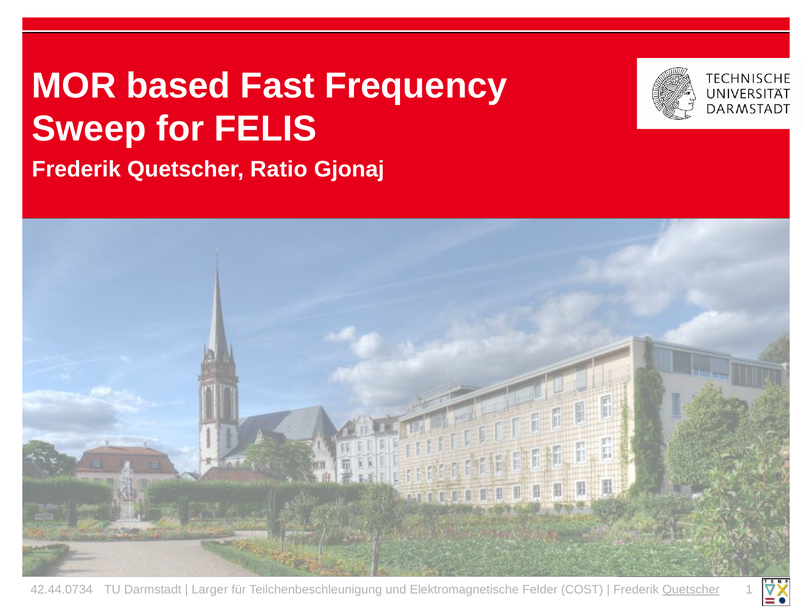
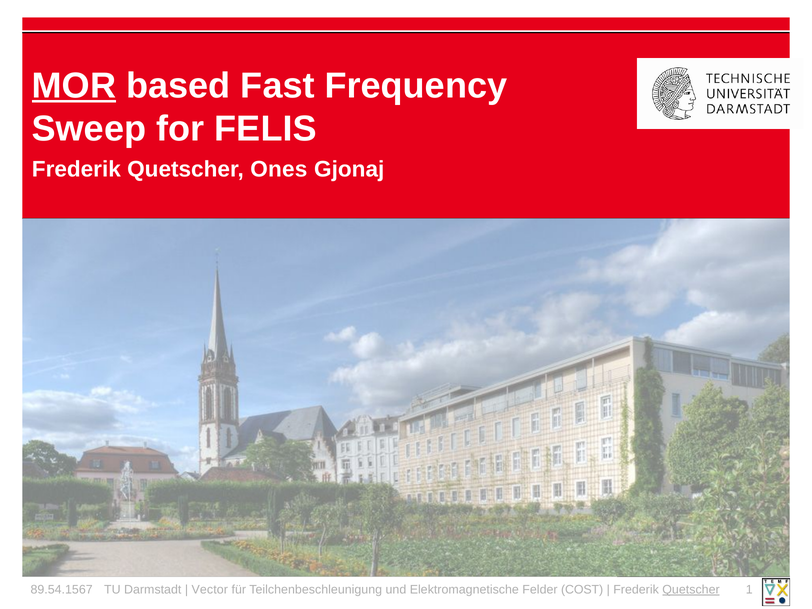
MOR underline: none -> present (74, 86)
Ratio: Ratio -> Ones (279, 169)
42.44.0734: 42.44.0734 -> 89.54.1567 (62, 590)
Larger: Larger -> Vector (210, 590)
